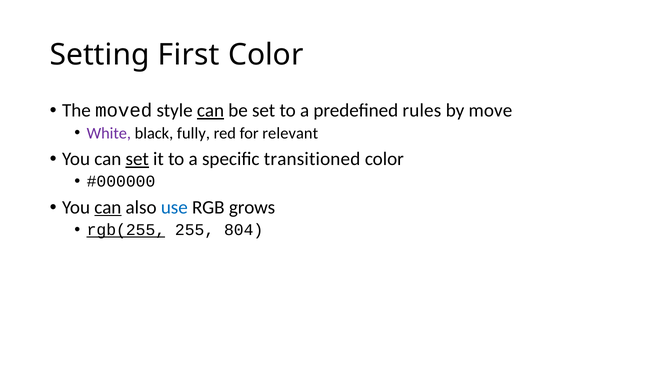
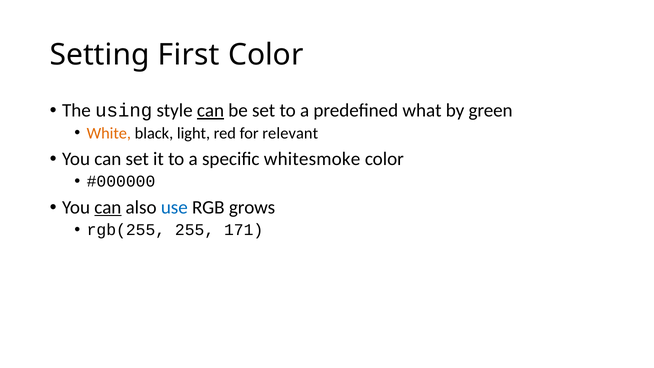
moved: moved -> using (124, 111)
rules: rules -> what (422, 111)
move: move -> green (491, 111)
White colour: purple -> orange (109, 133)
fully: fully -> light (194, 133)
set underline: present -> none (137, 159)
transitioned: transitioned -> whitesmoke (312, 159)
rgb(255 underline: present -> none (126, 230)
804: 804 -> 171 (244, 230)
